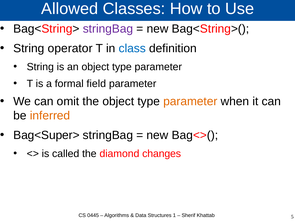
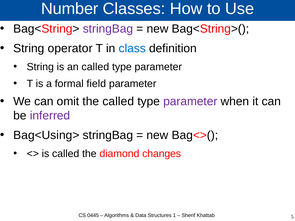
Allowed: Allowed -> Number (70, 9)
an object: object -> called (95, 67)
the object: object -> called (118, 101)
parameter colour: orange -> purple (190, 101)
inferred colour: orange -> purple (50, 116)
Bag<Super>: Bag<Super> -> Bag<Using> (46, 135)
